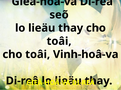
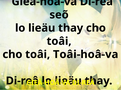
Vinh-hoâ-va: Vinh-hoâ-va -> Toâi-hoâ-va (86, 55)
